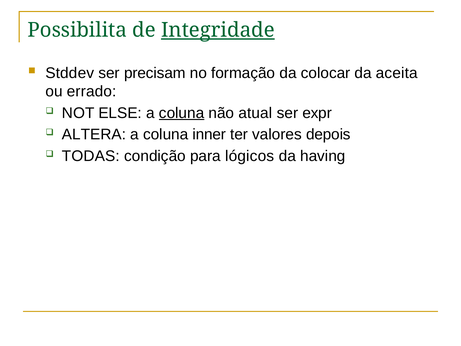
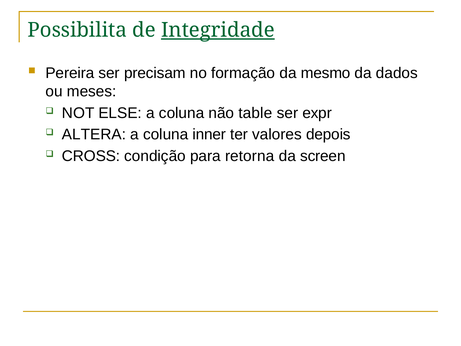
Stddev: Stddev -> Pereira (70, 73)
colocar: colocar -> mesmo (326, 73)
aceita: aceita -> dados (397, 73)
errado: errado -> meses (92, 91)
coluna underline: present -> none (182, 113)
atual: atual -> table (255, 113)
TODAS: TODAS -> CROSS (91, 156)
lógicos: lógicos -> retorna (250, 156)
having: having -> screen (323, 156)
